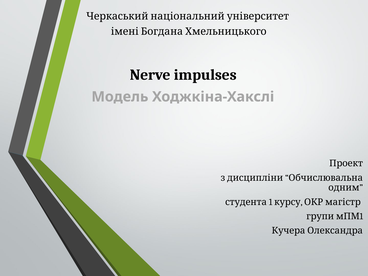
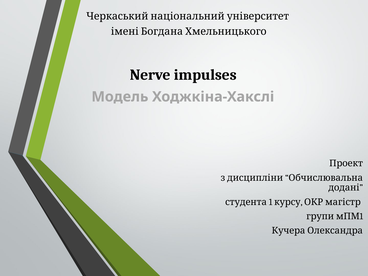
одним: одним -> додані (344, 188)
